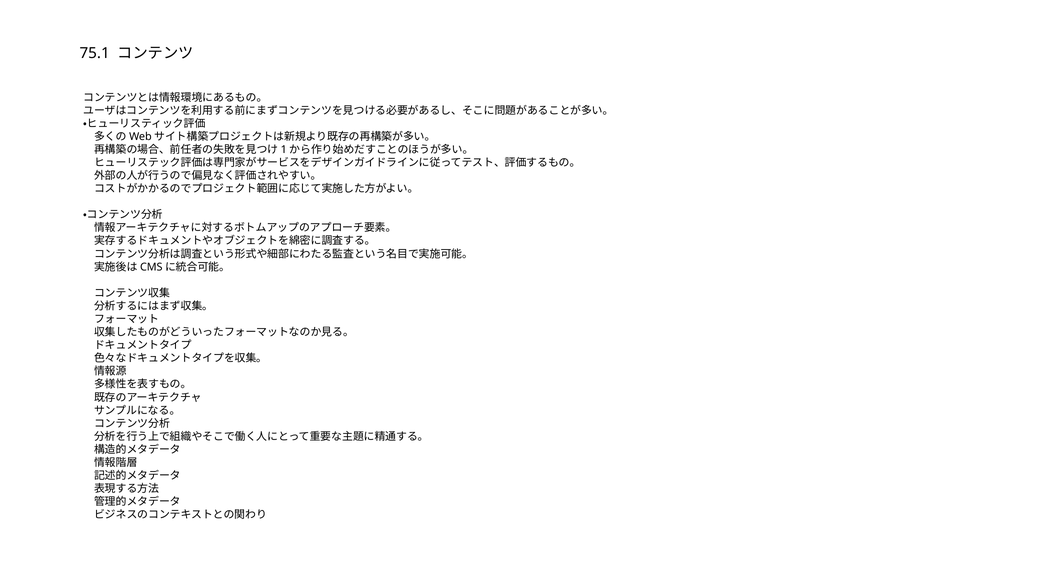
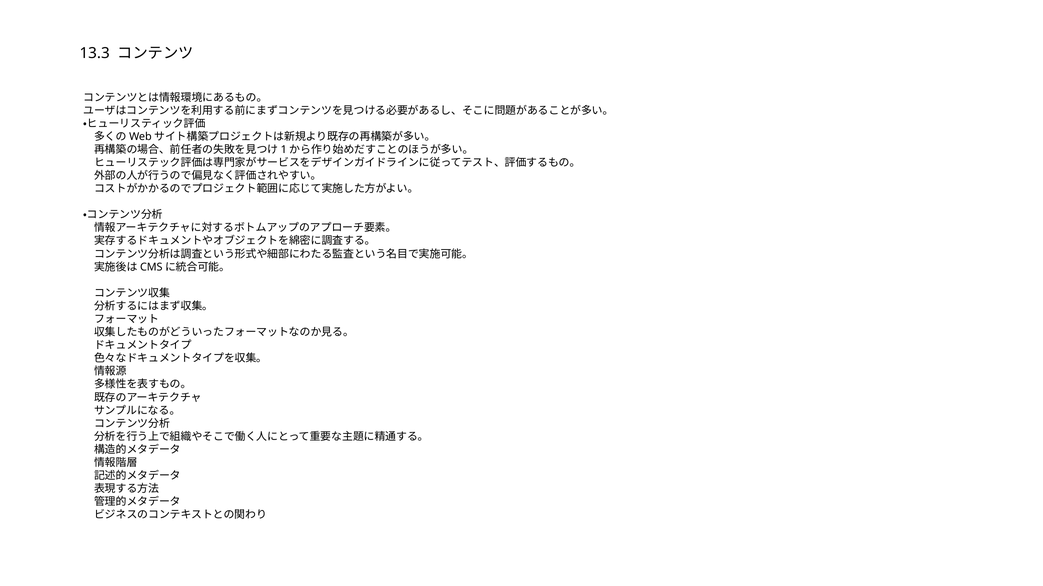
75.1: 75.1 -> 13.3 (95, 53)
